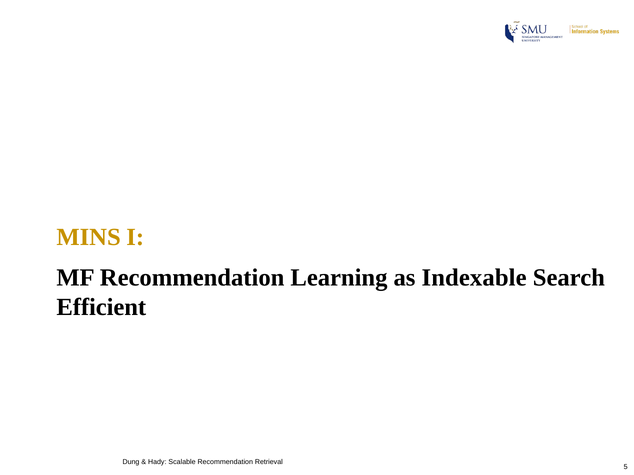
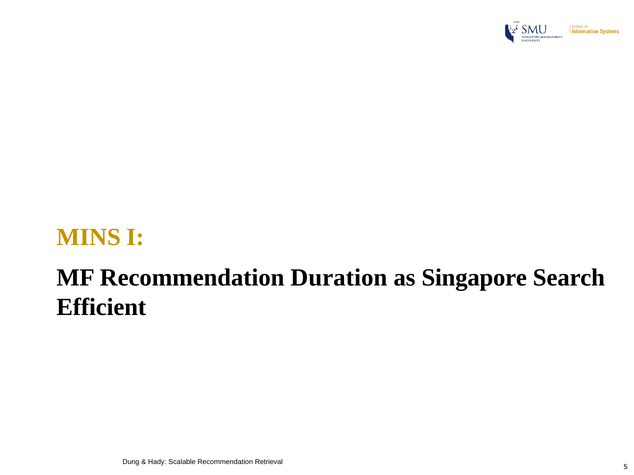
Learning: Learning -> Duration (339, 278)
Indexable: Indexable -> Singapore (474, 278)
